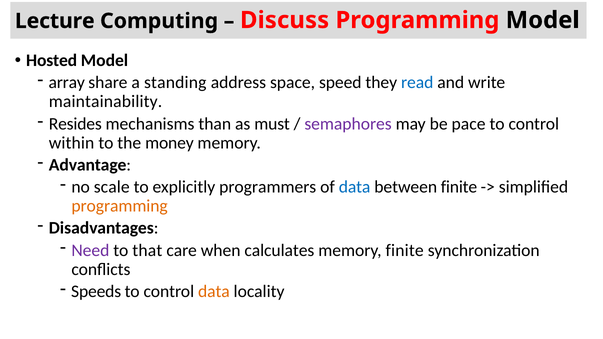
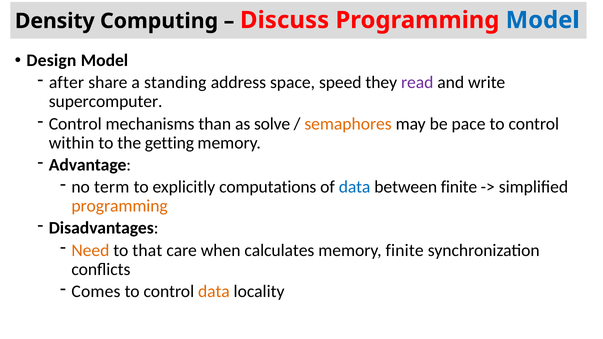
Lecture: Lecture -> Density (55, 21)
Model colour: black -> blue (543, 20)
Hosted: Hosted -> Design (51, 61)
array: array -> after (66, 83)
read colour: blue -> purple (417, 83)
maintainability: maintainability -> supercomputer (106, 102)
Resides: Resides -> Control (75, 124)
must: must -> solve (272, 124)
semaphores colour: purple -> orange (348, 124)
money: money -> getting (169, 143)
scale: scale -> term (112, 187)
programmers: programmers -> computations (268, 187)
Need colour: purple -> orange (90, 250)
Speeds: Speeds -> Comes (96, 292)
